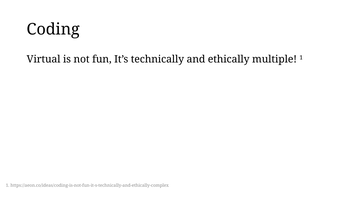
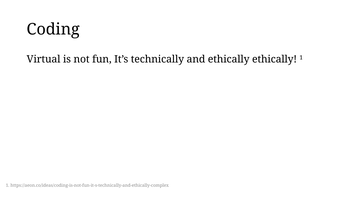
ethically multiple: multiple -> ethically (274, 59)
